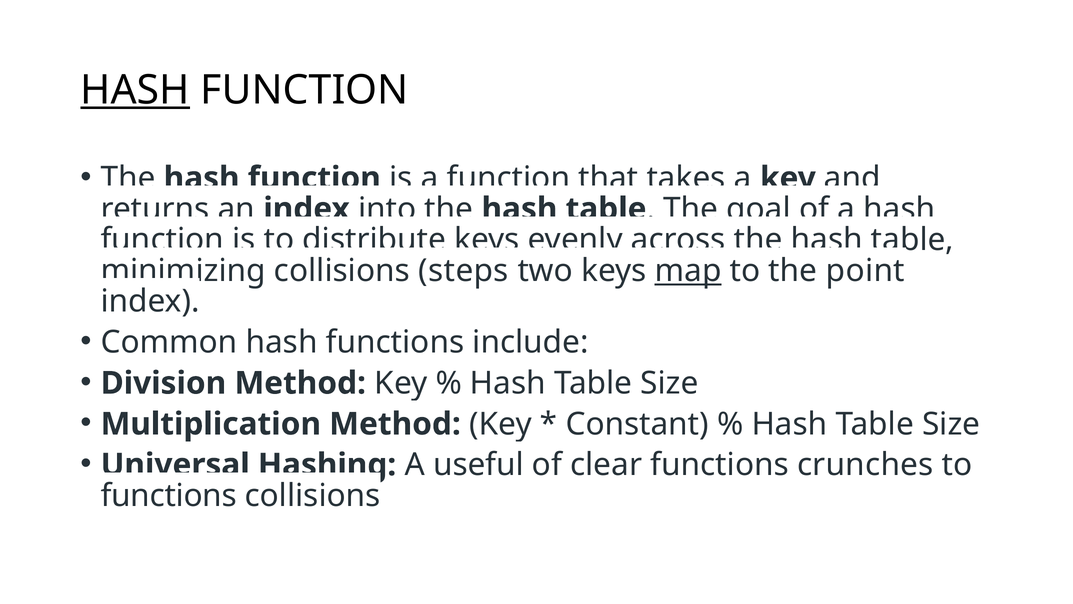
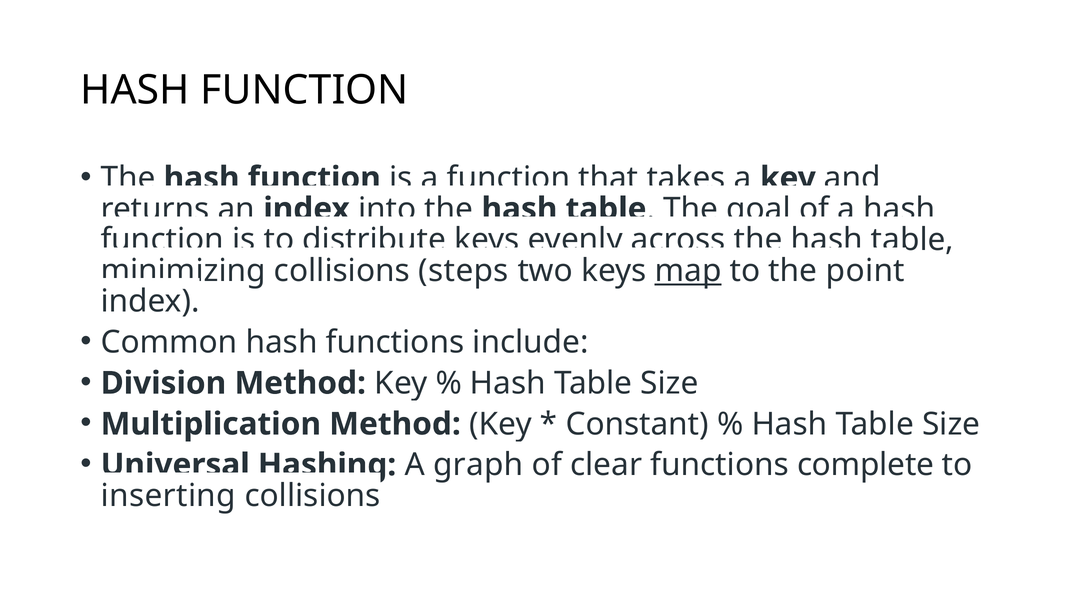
HASH underline: present -> none (135, 90)
useful: useful -> graph (478, 465)
crunches: crunches -> complete (866, 465)
functions: functions -> inserting (168, 495)
